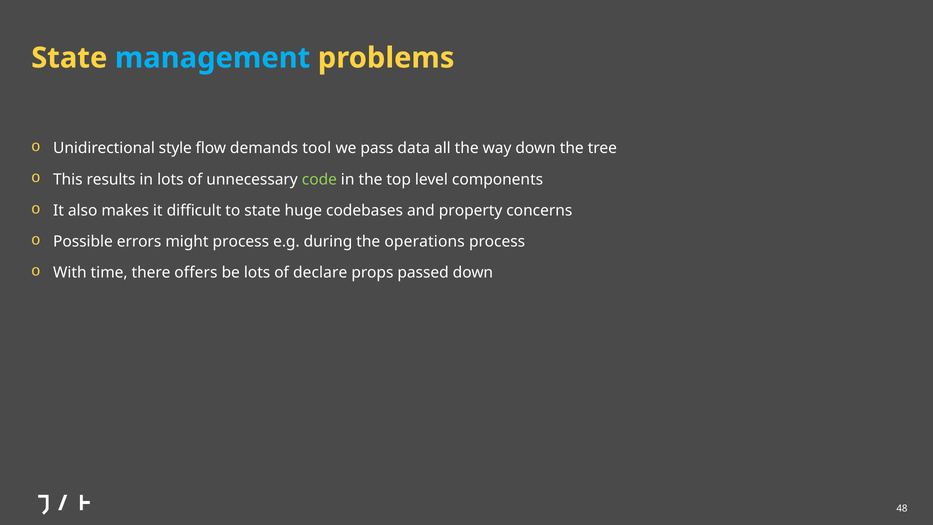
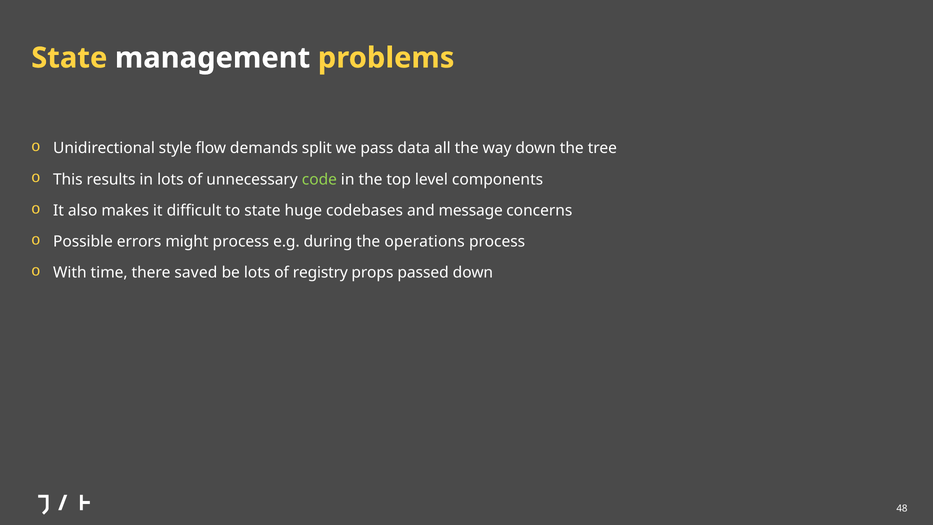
management colour: light blue -> white (213, 58)
tool: tool -> split (317, 148)
property: property -> message (471, 210)
offers: offers -> saved (196, 273)
declare: declare -> registry (320, 273)
